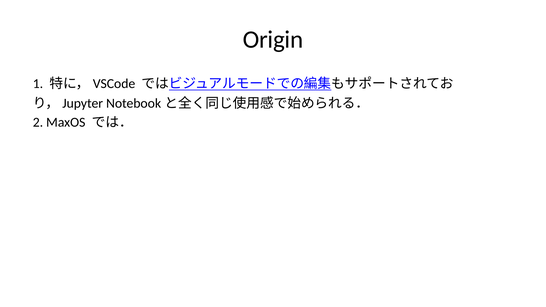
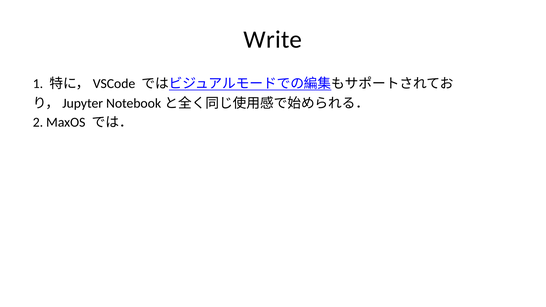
Origin: Origin -> Write (273, 40)
